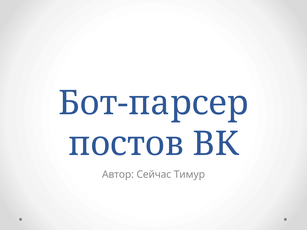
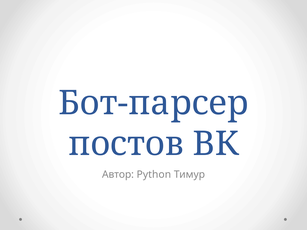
Сейчас: Сейчас -> Python (154, 175)
